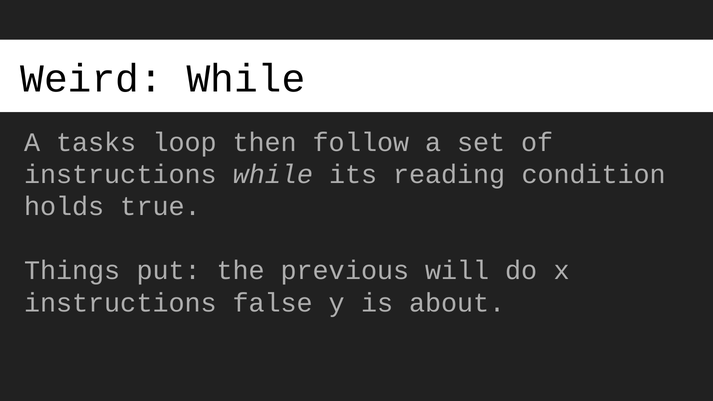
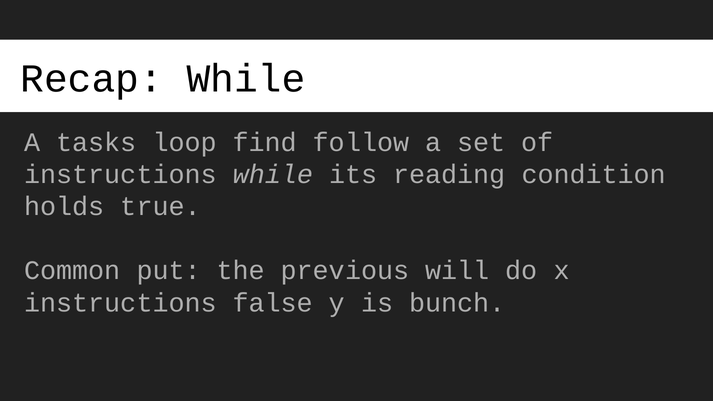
Weird: Weird -> Recap (92, 79)
then: then -> find (265, 142)
Things: Things -> Common (72, 271)
about: about -> bunch (457, 303)
